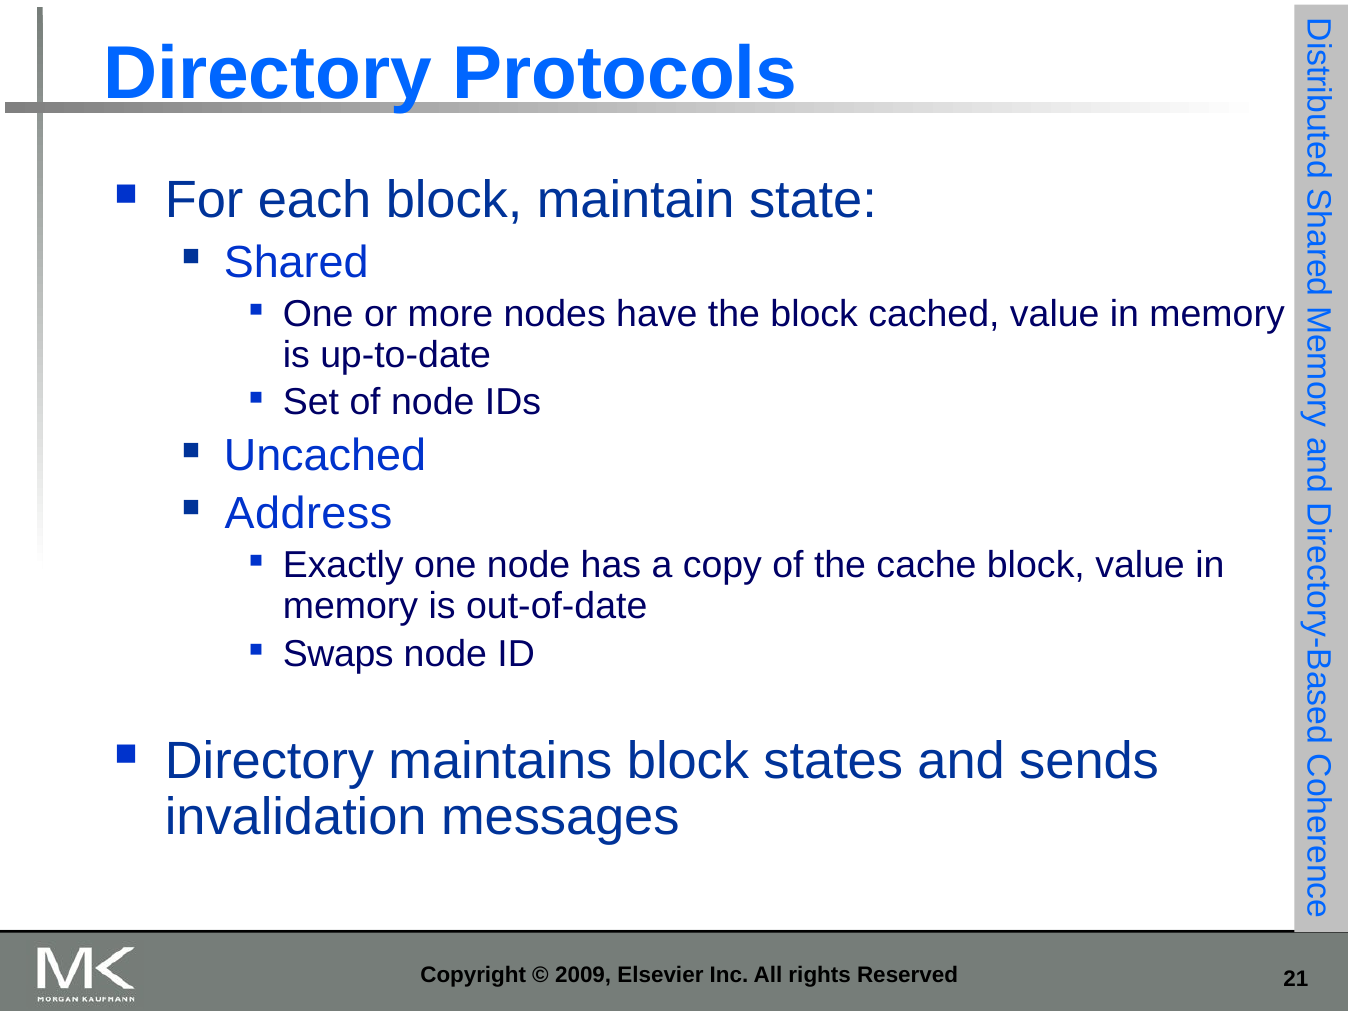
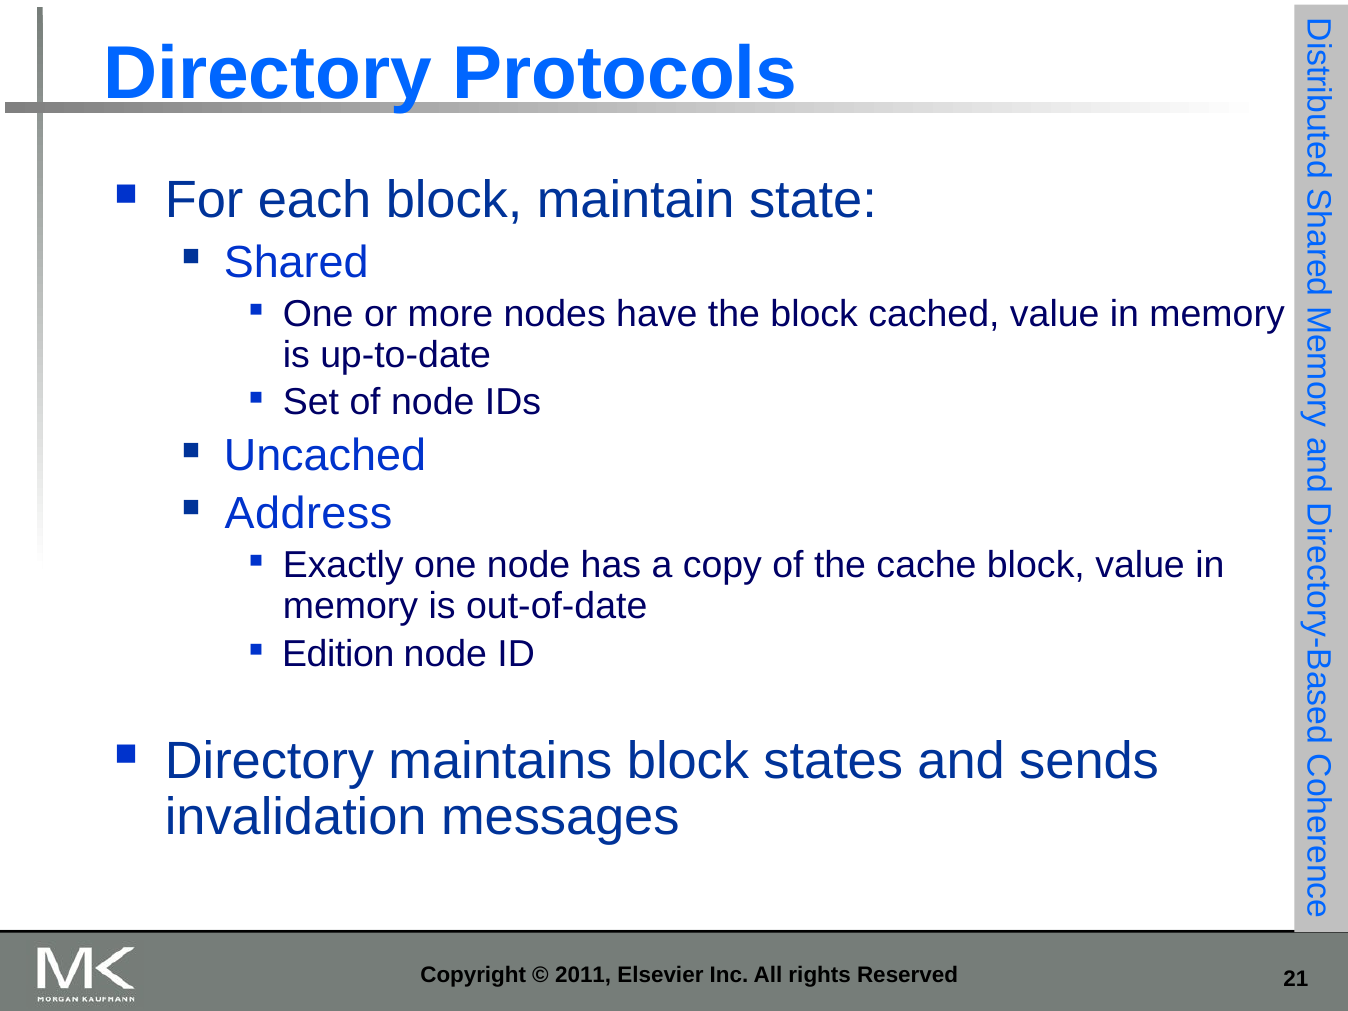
Swaps: Swaps -> Edition (338, 654)
2009: 2009 -> 2011 (583, 975)
